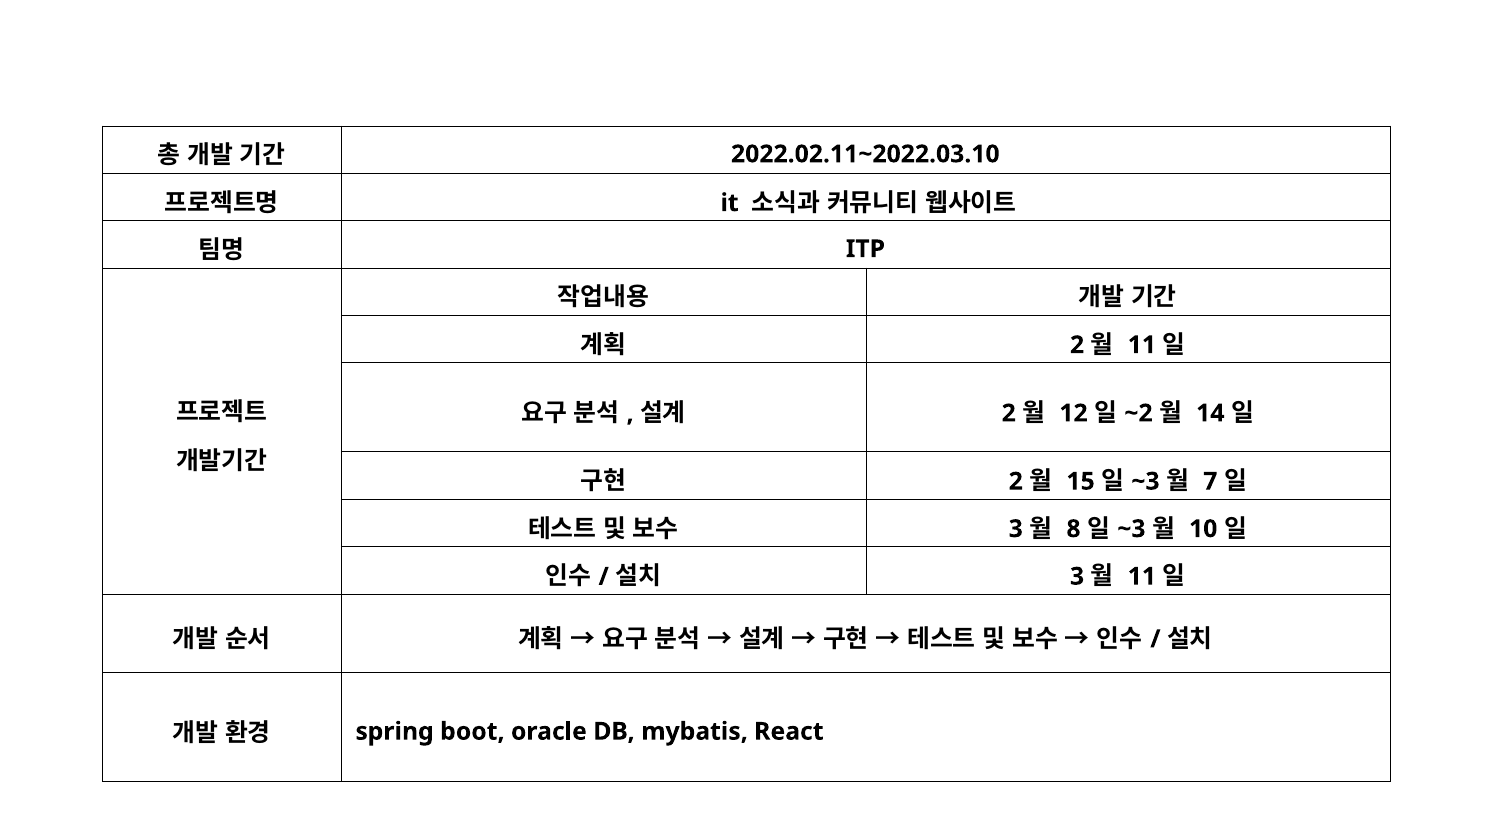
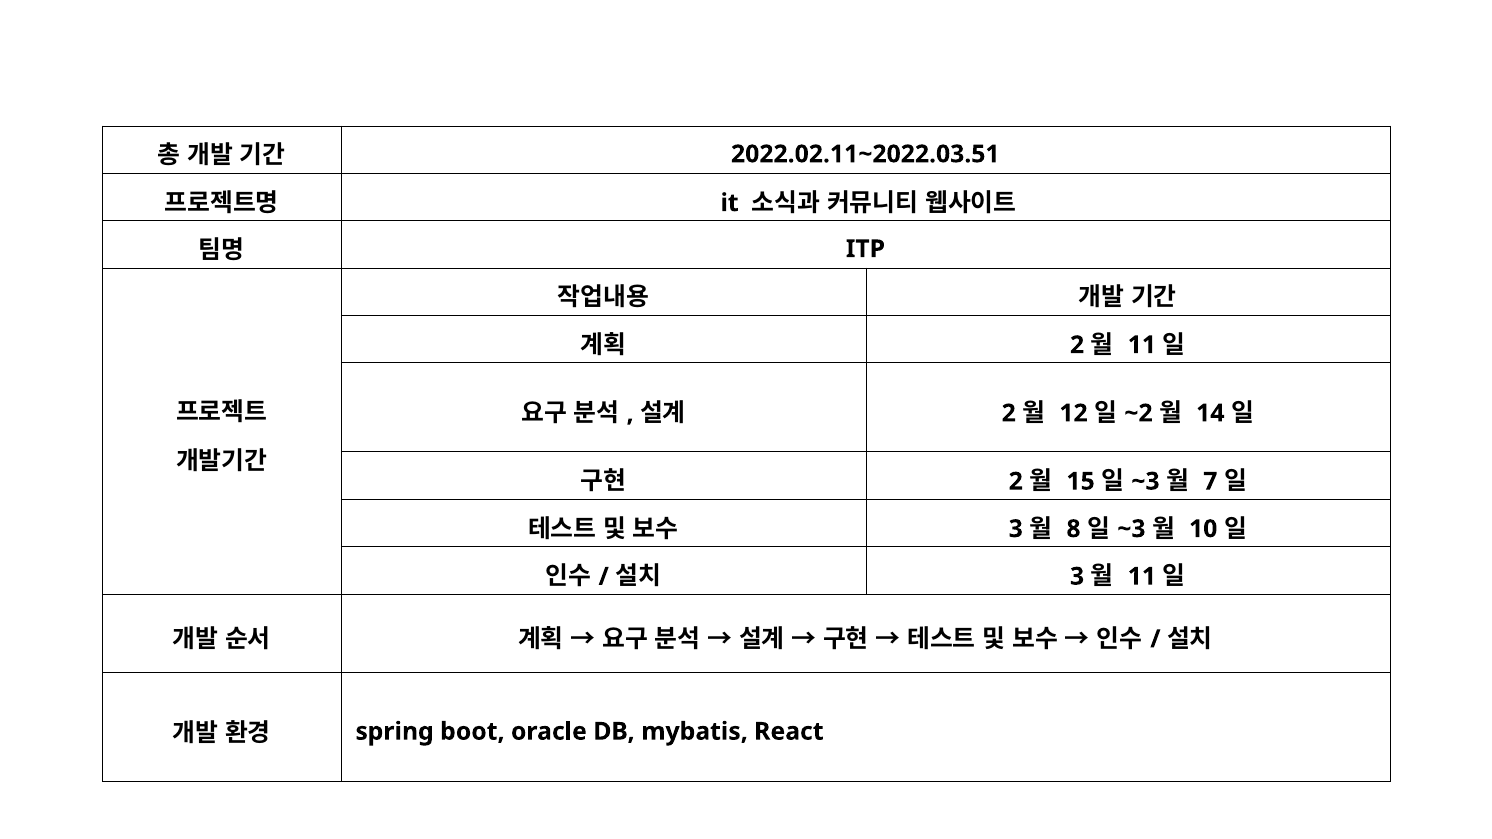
2022.02.11~2022.03.10: 2022.02.11~2022.03.10 -> 2022.02.11~2022.03.51 (865, 154)
